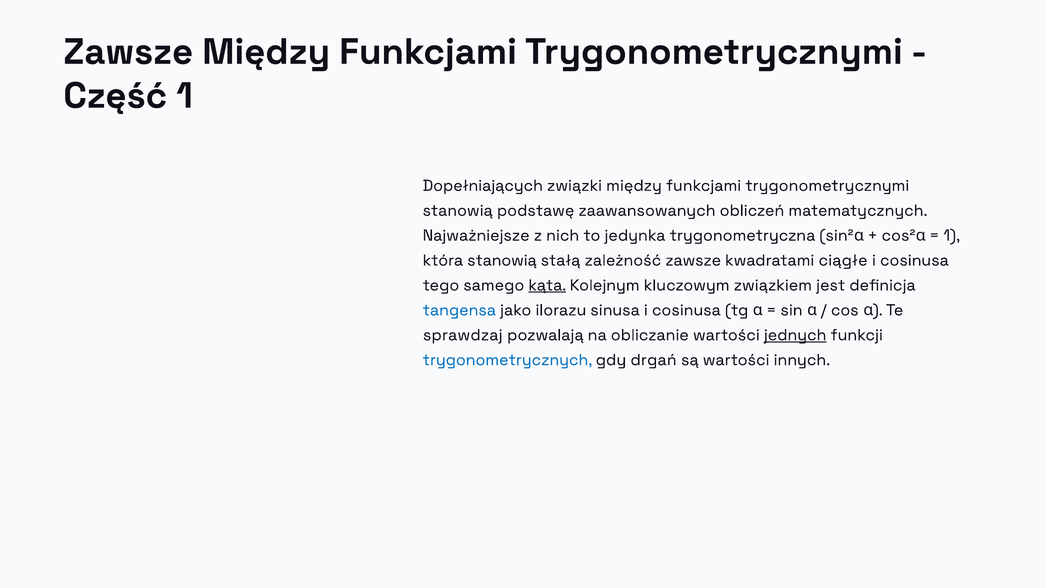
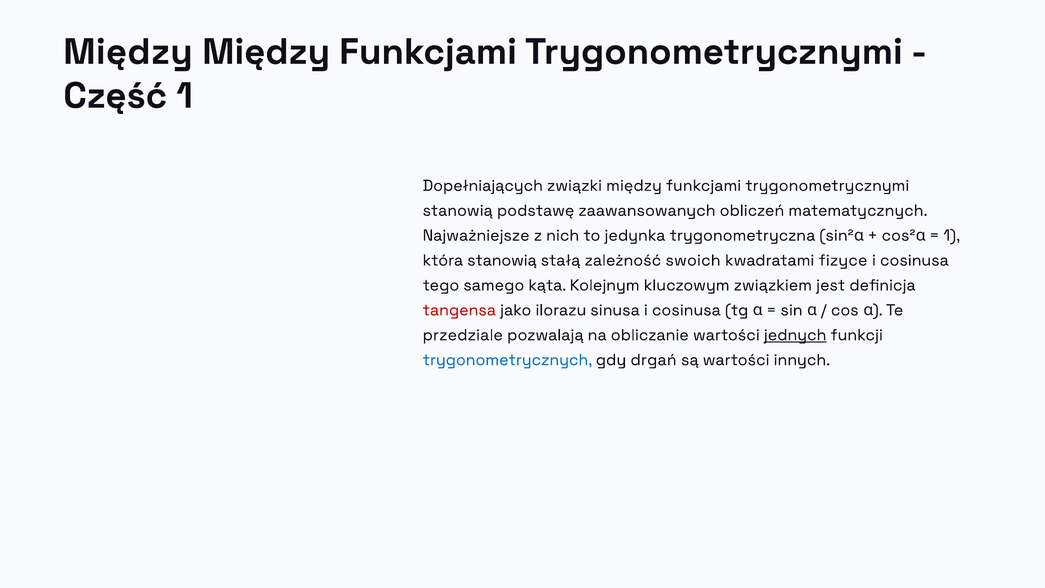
Zawsze: Zawsze -> Między (128, 52)
zależność zawsze: zawsze -> swoich (693, 260)
ciągłe: ciągłe -> fizyce (843, 260)
kąta underline: present -> none (547, 285)
tangensa colour: blue -> red (459, 310)
sprawdzaj: sprawdzaj -> przedziale (463, 335)
